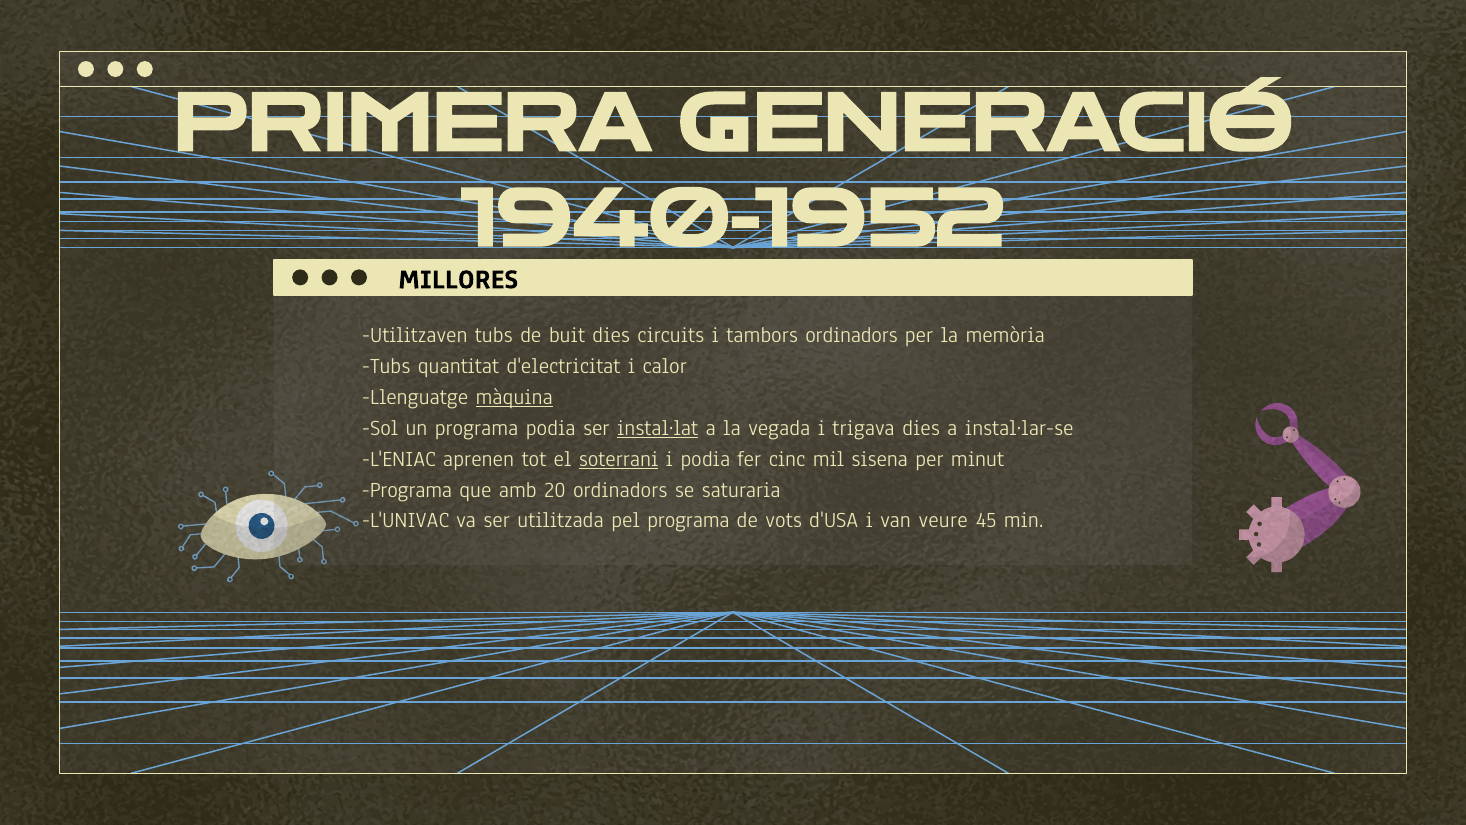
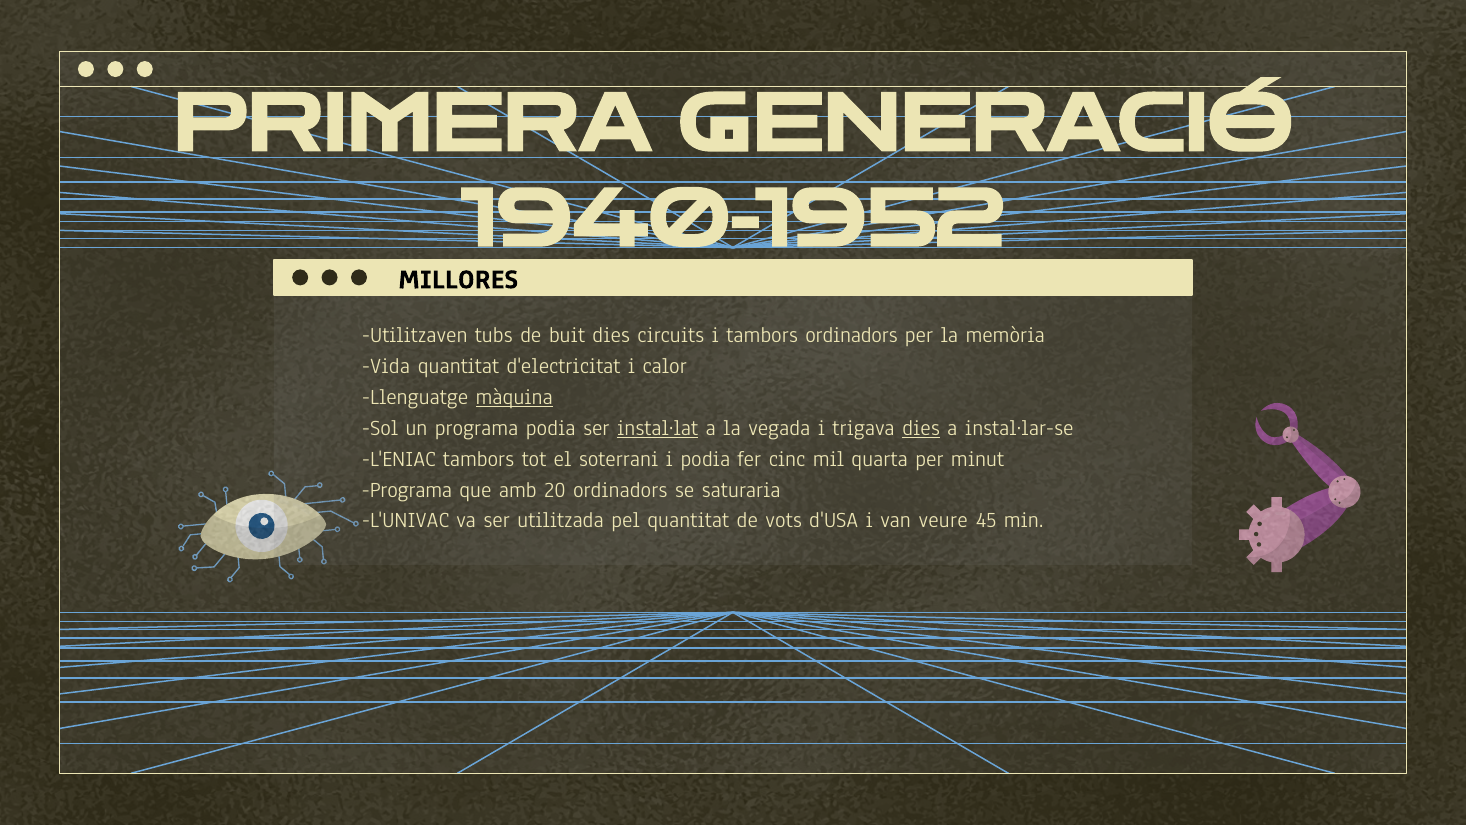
Tubs: Tubs -> Vida (386, 366)
dies underline: none -> present (921, 428)
L'ENIAC aprenen: aprenen -> tambors (479, 459)
soterrani underline: present -> none (619, 459)
sisena: sisena -> quarta (880, 459)
pel programa: programa -> quantitat (688, 520)
